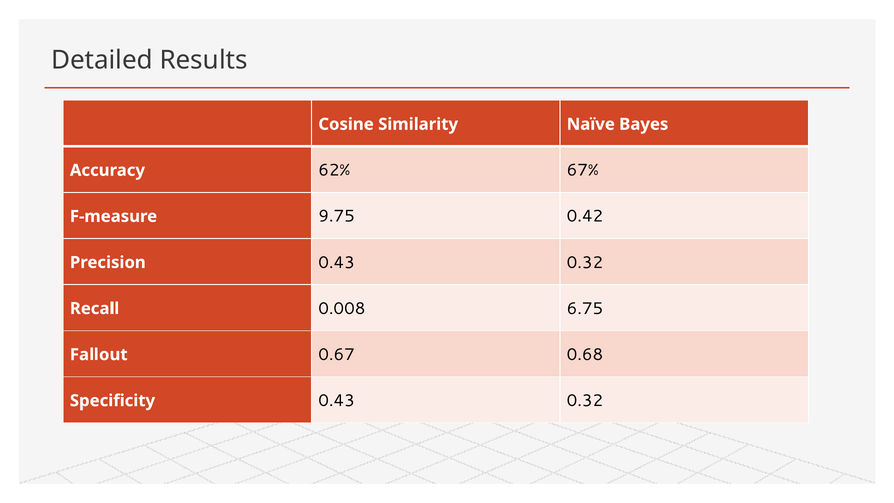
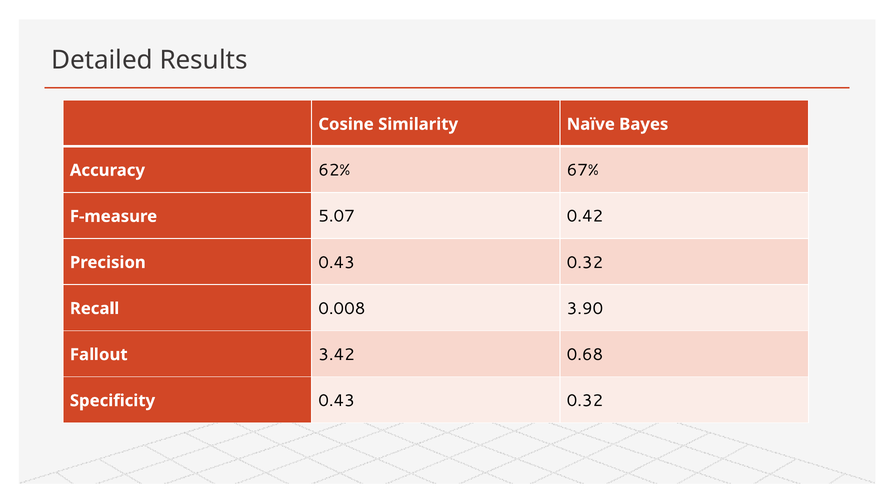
9.75: 9.75 -> 5.07 (337, 216)
6.75: 6.75 -> 3.90 (585, 308)
0.67: 0.67 -> 3.42 (337, 355)
